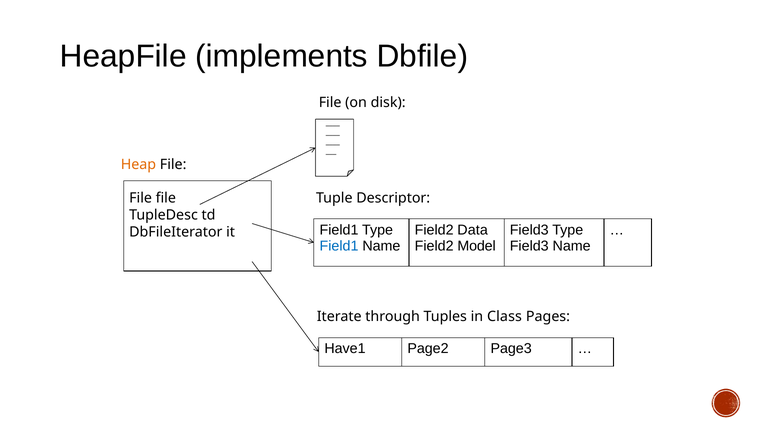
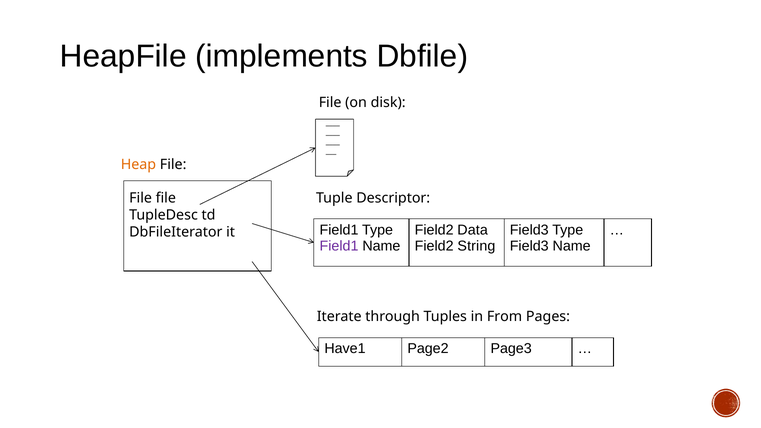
Field1 colour: blue -> purple (339, 246)
Model: Model -> String (476, 246)
Class: Class -> From (505, 317)
